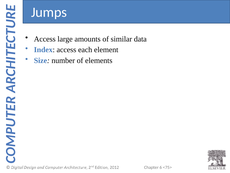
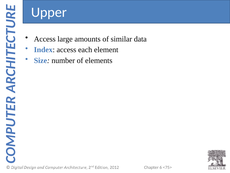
Jumps: Jumps -> Upper (49, 12)
